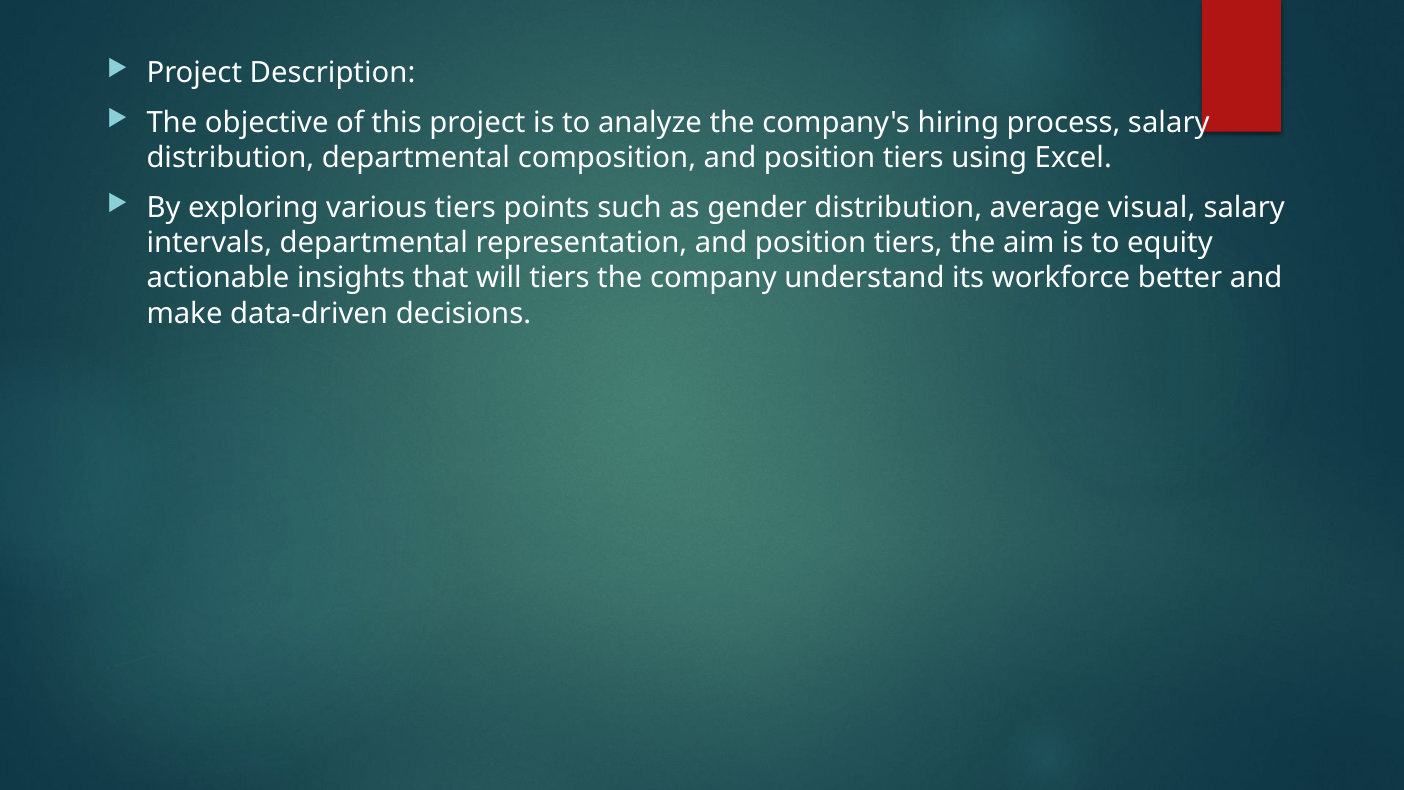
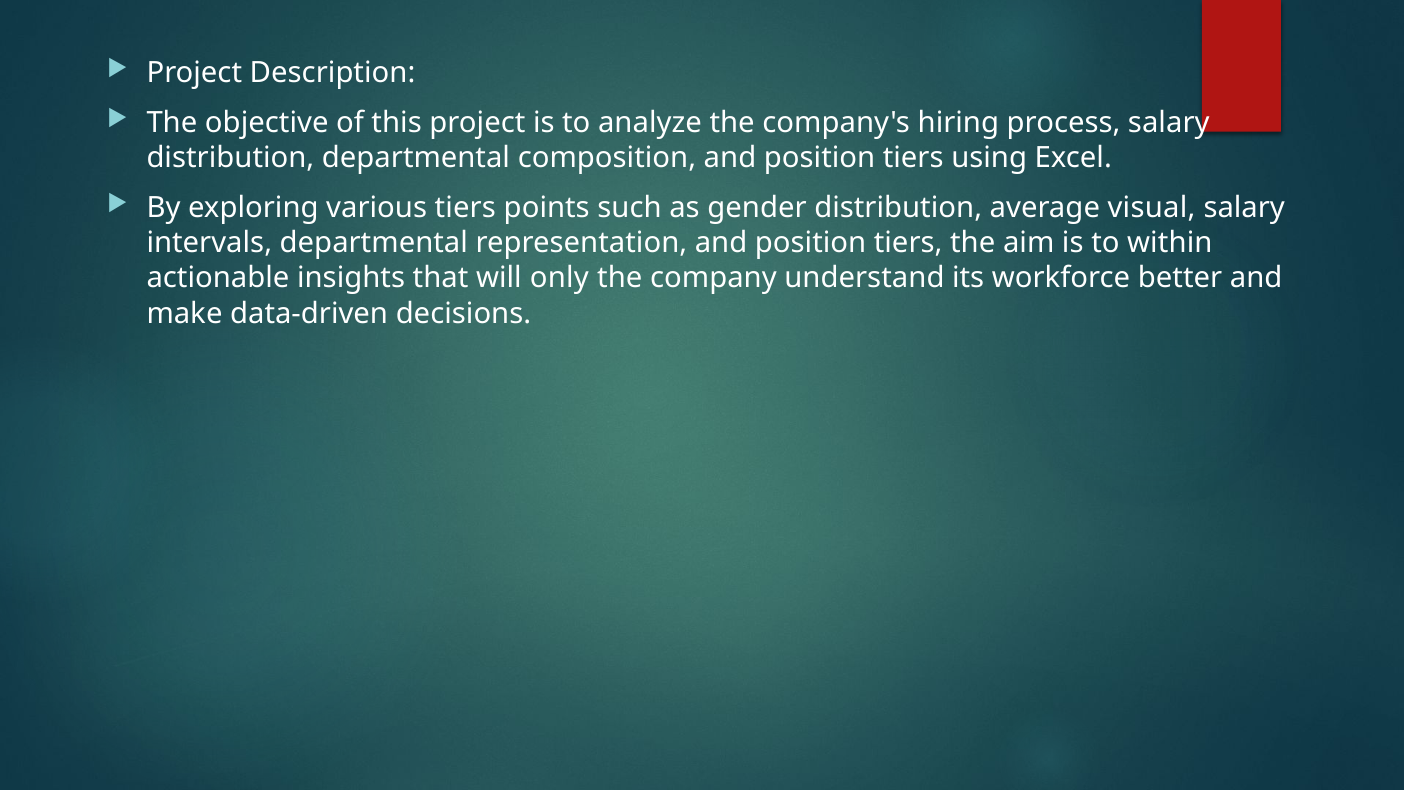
equity: equity -> within (1170, 243)
will tiers: tiers -> only (559, 278)
